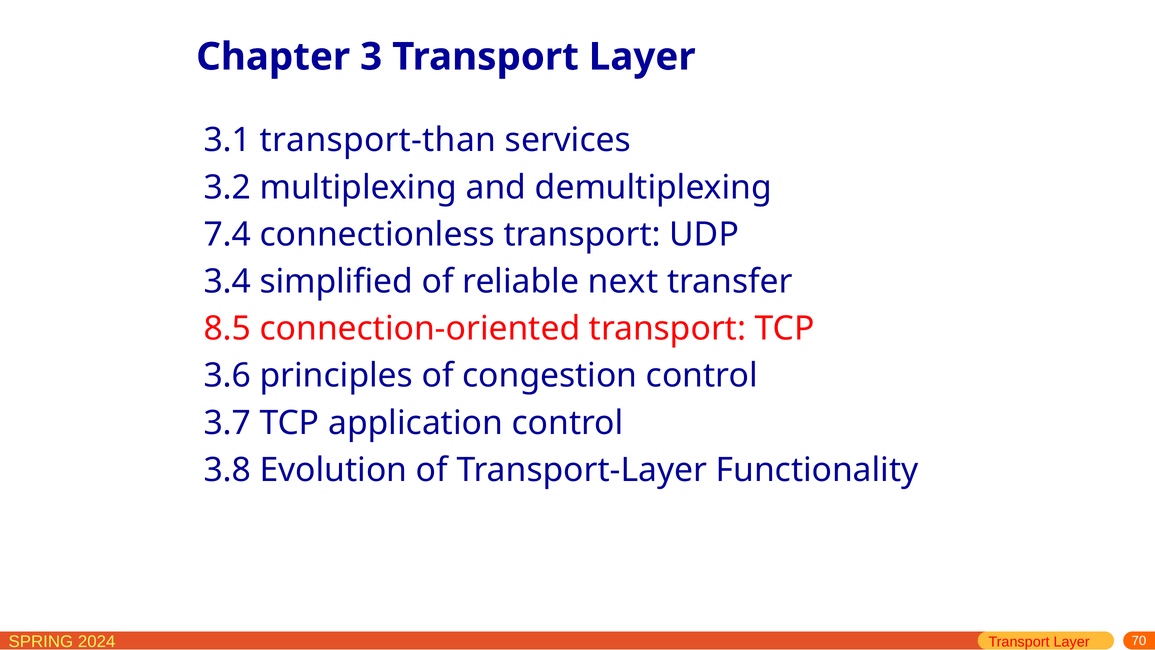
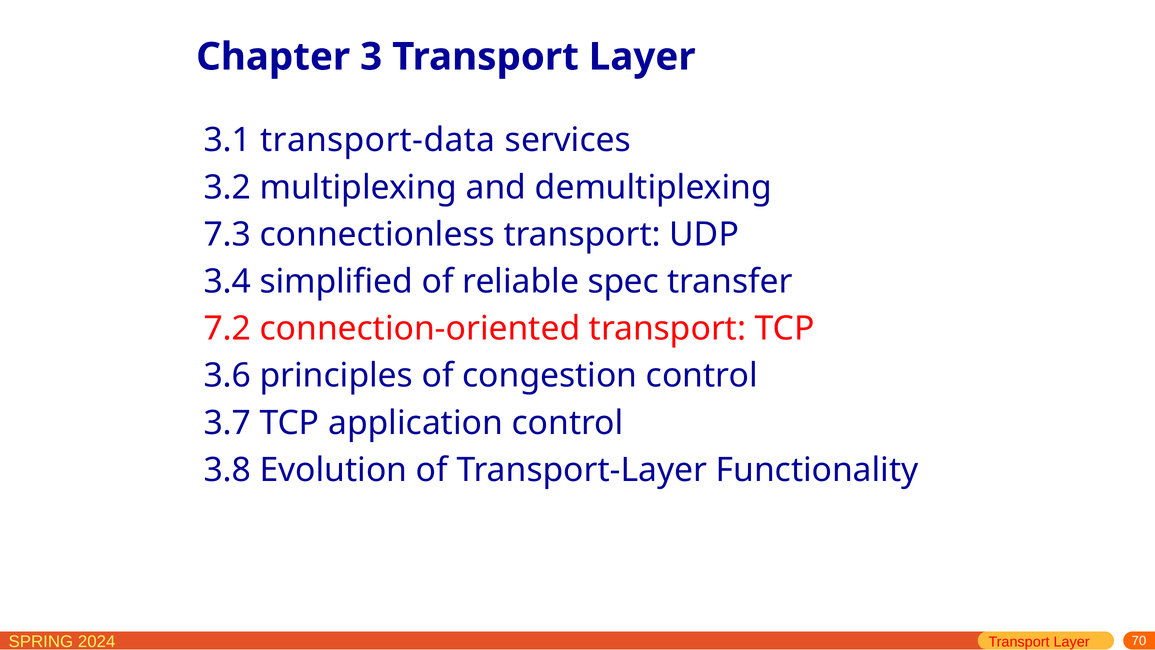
transport-than: transport-than -> transport-data (378, 140)
7.4: 7.4 -> 7.3 (227, 234)
next: next -> spec (623, 281)
8.5: 8.5 -> 7.2 (227, 329)
